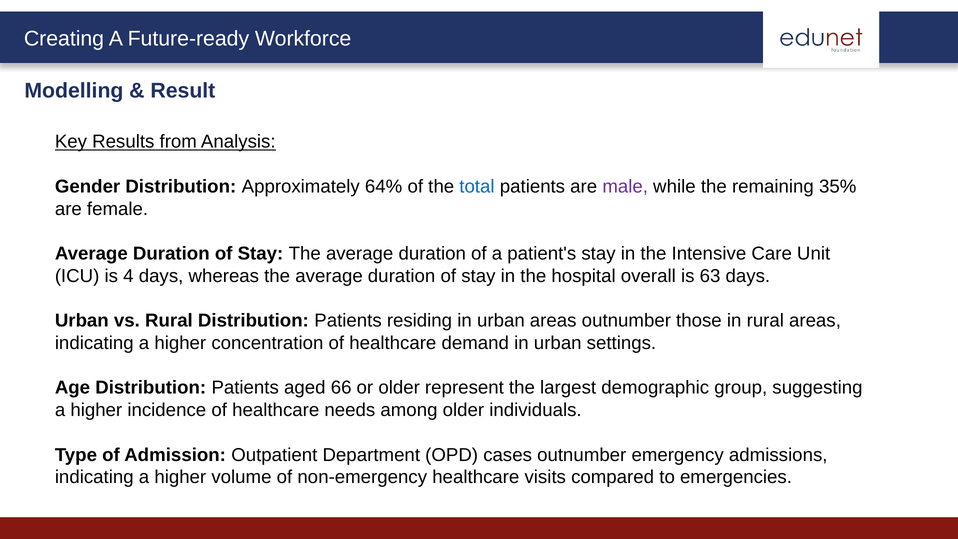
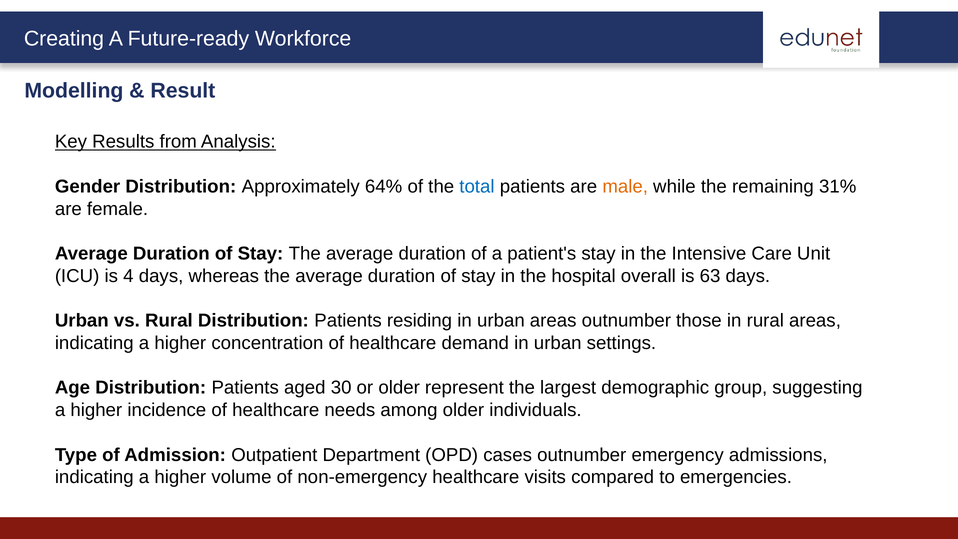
male colour: purple -> orange (625, 186)
35%: 35% -> 31% (838, 186)
66: 66 -> 30 (341, 388)
